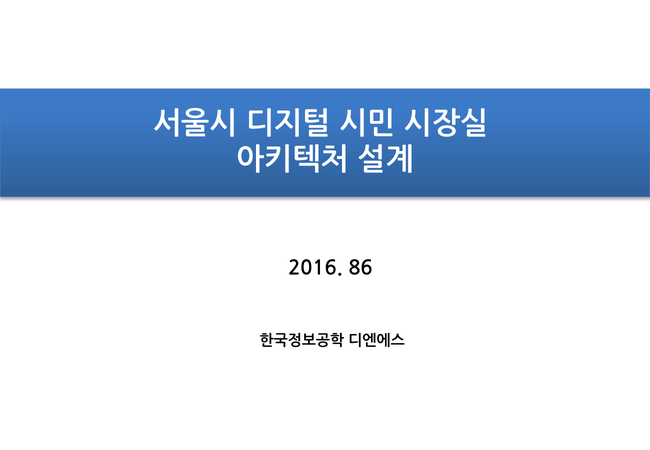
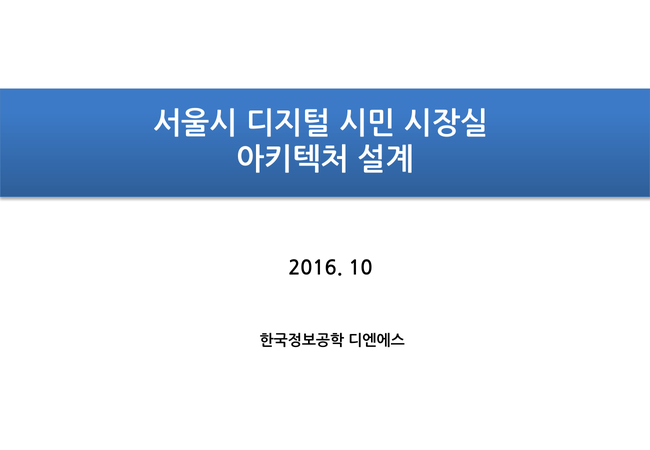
86: 86 -> 10 (360, 268)
